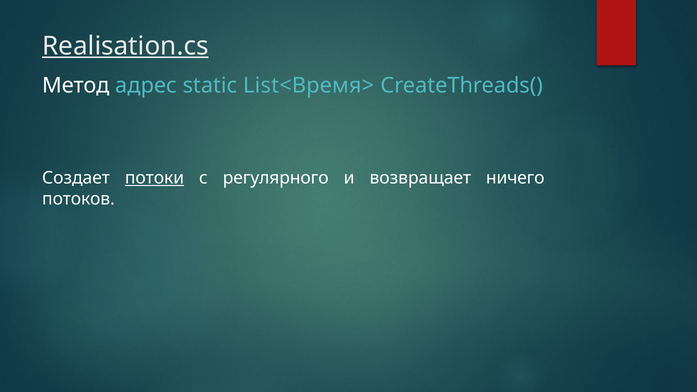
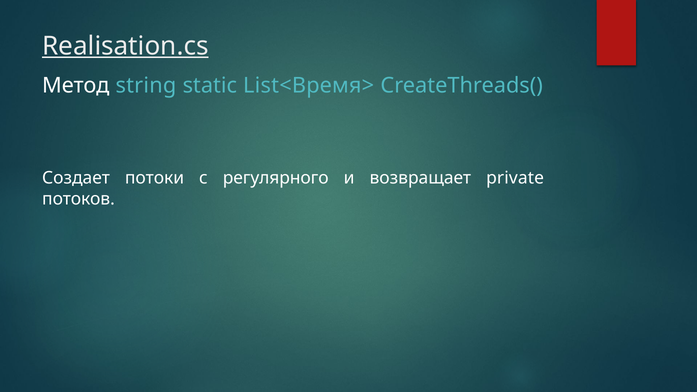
адрес: адрес -> string (146, 86)
потоки underline: present -> none (155, 178)
ничего: ничего -> private (515, 178)
